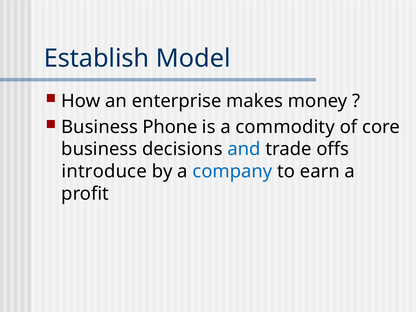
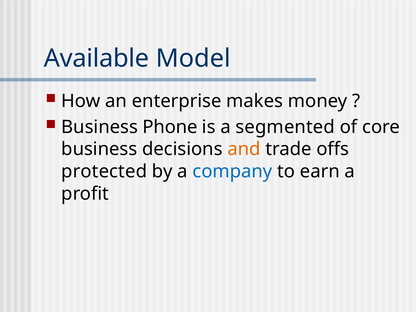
Establish: Establish -> Available (97, 58)
commodity: commodity -> segmented (285, 127)
and colour: blue -> orange (244, 149)
introduce: introduce -> protected (104, 171)
